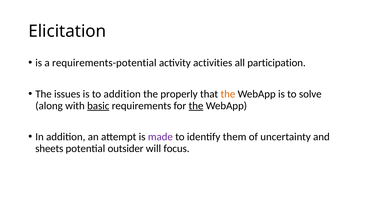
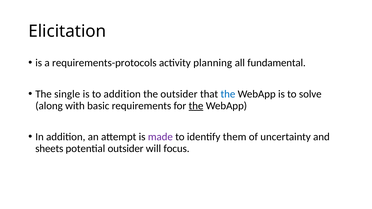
requirements-potential: requirements-potential -> requirements-protocols (104, 63)
activities: activities -> planning (213, 63)
participation: participation -> fundamental (277, 63)
issues: issues -> single (67, 94)
the properly: properly -> outsider (179, 94)
the colour: orange -> blue (228, 94)
basic underline: present -> none (98, 106)
